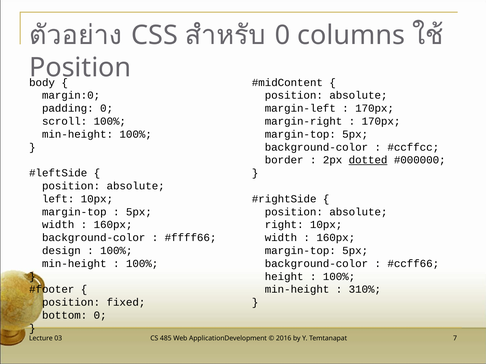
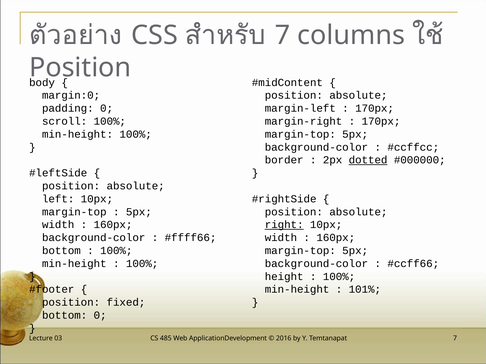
0: 0 -> 7 (283, 35)
right underline: none -> present (284, 225)
design: design -> bottom (61, 251)
310%: 310% -> 101% (365, 290)
